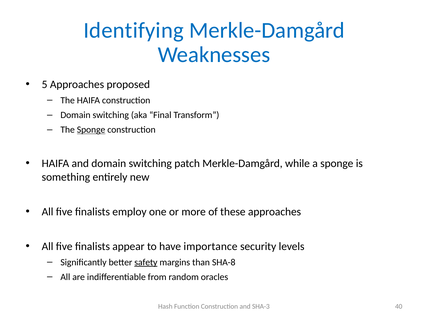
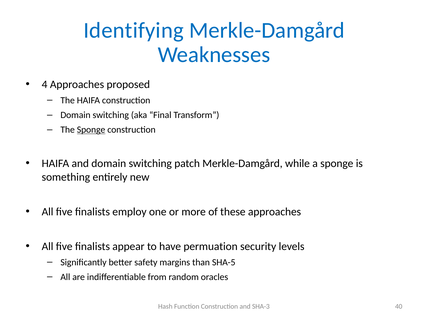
5: 5 -> 4 (45, 85)
importance: importance -> permuation (211, 247)
safety underline: present -> none (146, 262)
SHA-8: SHA-8 -> SHA-5 (224, 262)
